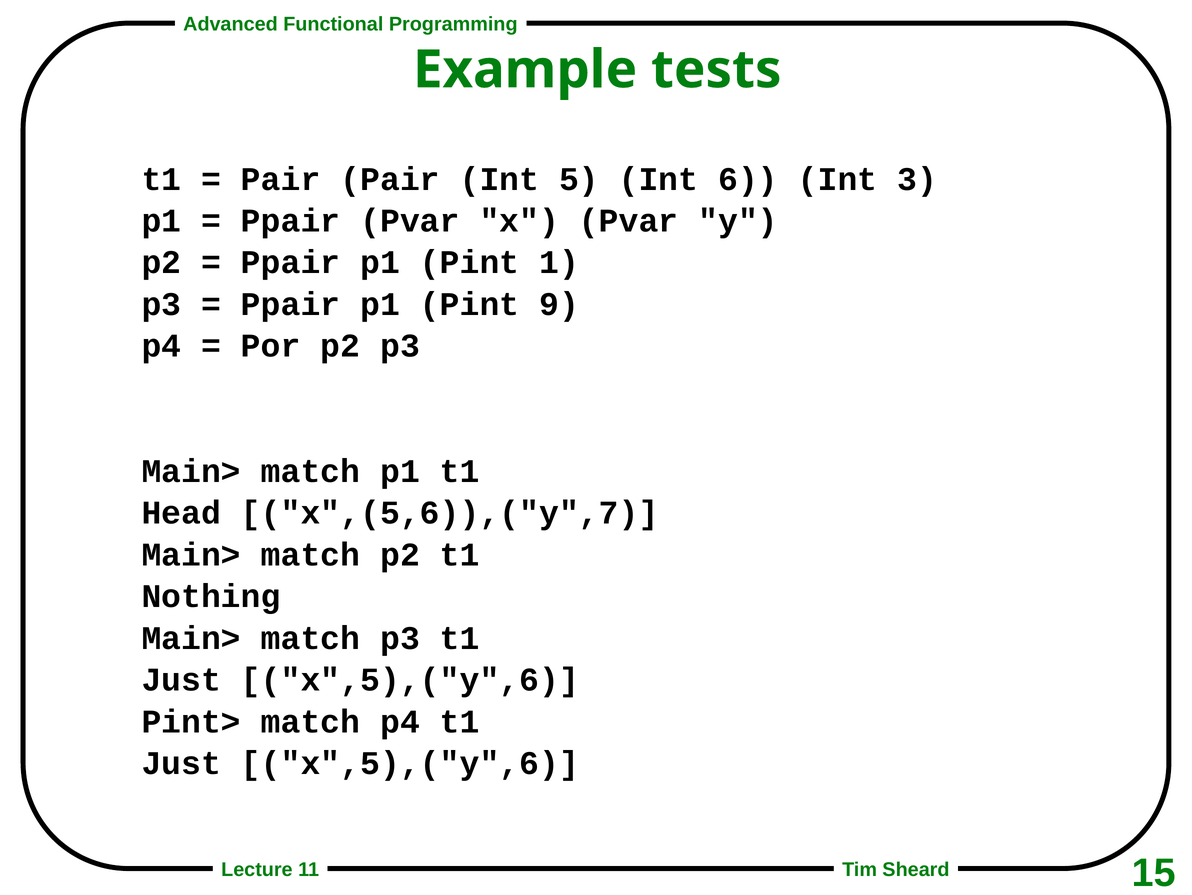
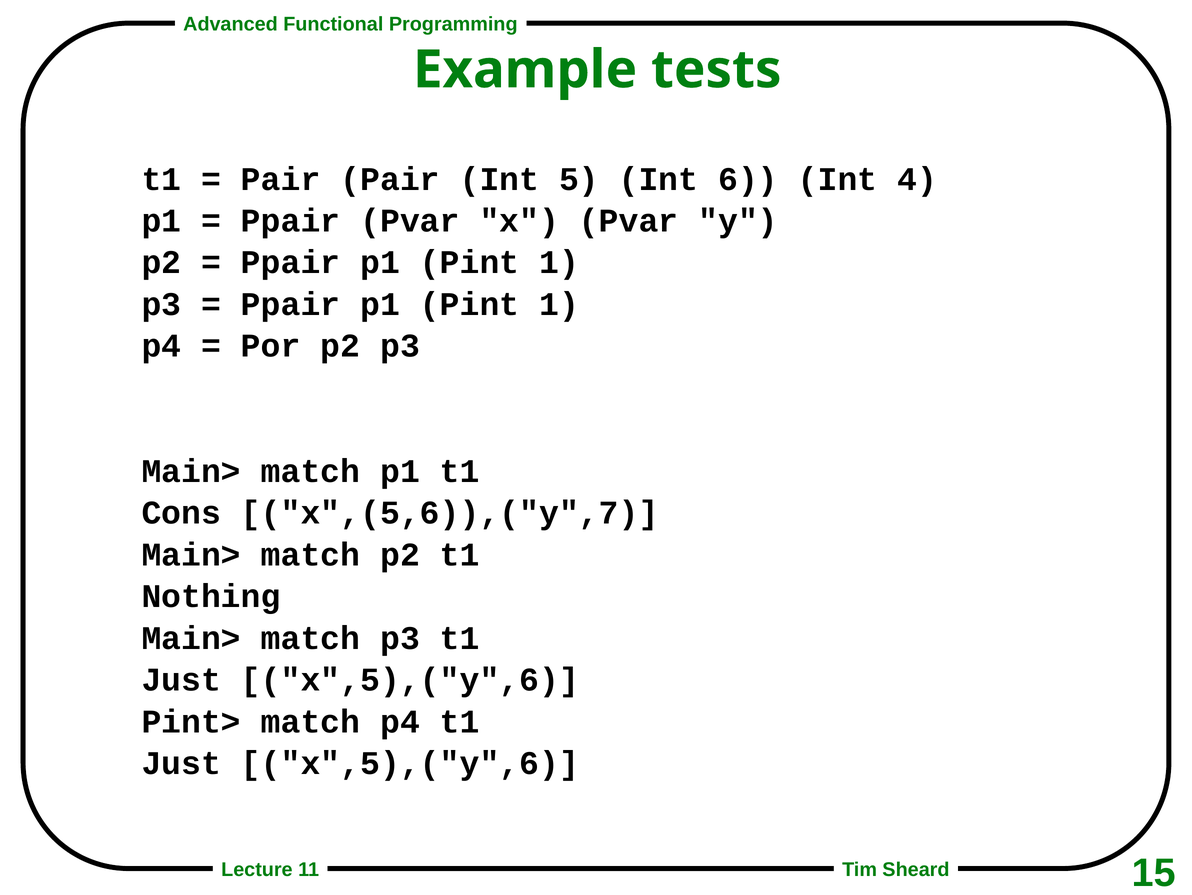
3: 3 -> 4 (917, 179)
9: 9 -> 1 (559, 304)
Head: Head -> Cons (181, 513)
